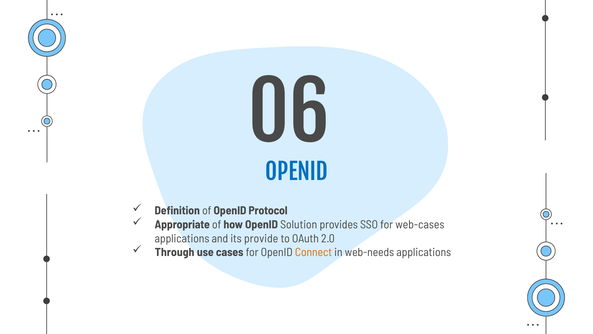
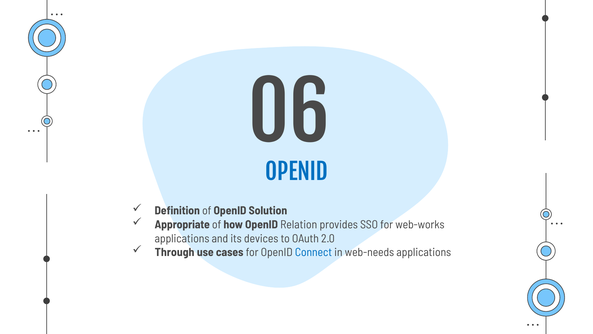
Protocol: Protocol -> Solution (268, 211)
Solution: Solution -> Relation (299, 224)
web-cases: web-cases -> web-works (420, 224)
provide: provide -> devices (261, 238)
Connect colour: orange -> blue (313, 252)
